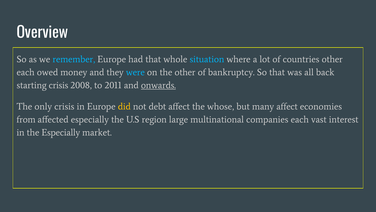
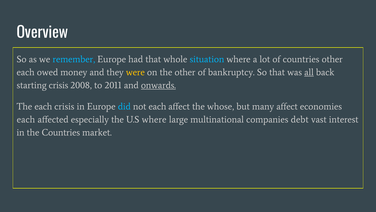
were colour: light blue -> yellow (135, 72)
all underline: none -> present (309, 72)
The only: only -> each (43, 106)
did colour: yellow -> light blue (124, 106)
not debt: debt -> each (157, 106)
from: from -> each (26, 119)
U.S region: region -> where (154, 119)
companies each: each -> debt (300, 119)
the Especially: Especially -> Countries (61, 132)
